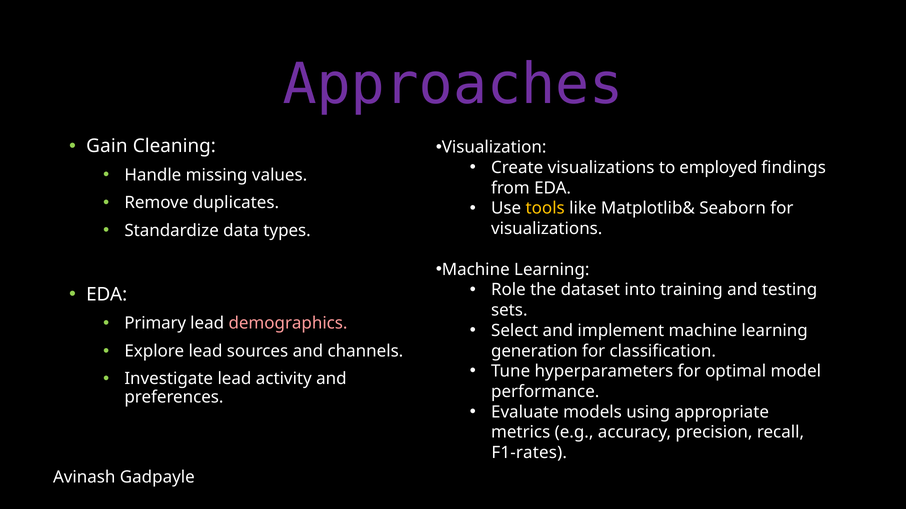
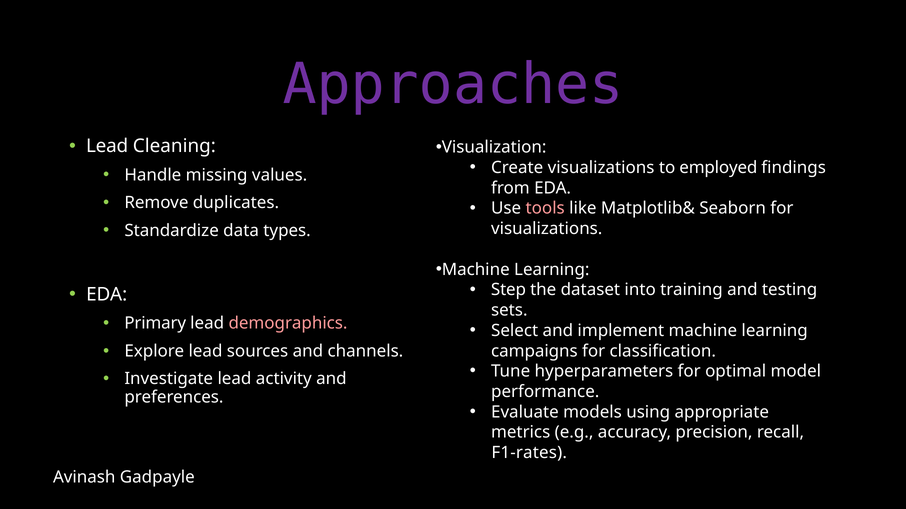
Gain: Gain -> Lead (107, 146)
tools colour: yellow -> pink (545, 209)
Role: Role -> Step (508, 290)
generation: generation -> campaigns (534, 351)
